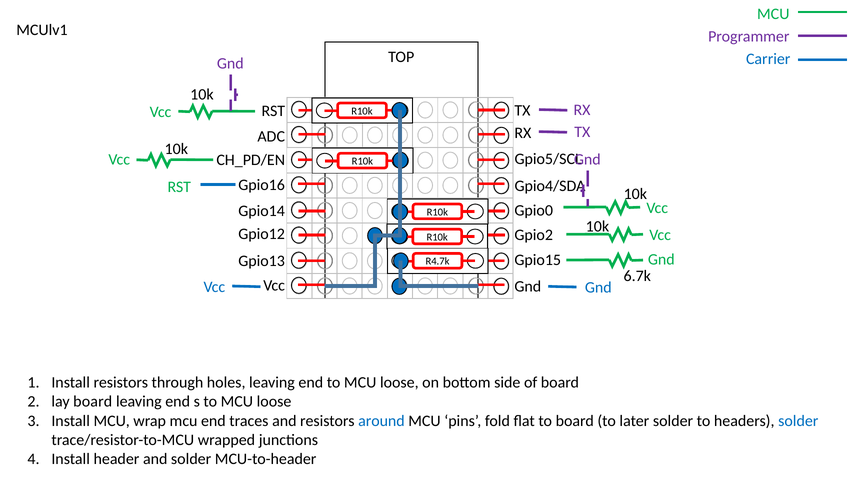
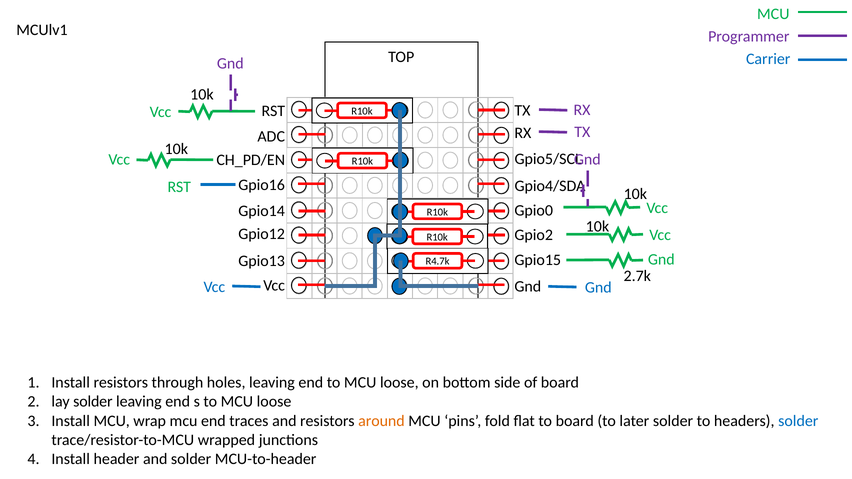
6.7k: 6.7k -> 2.7k (637, 276)
lay board: board -> solder (93, 402)
around colour: blue -> orange (381, 421)
